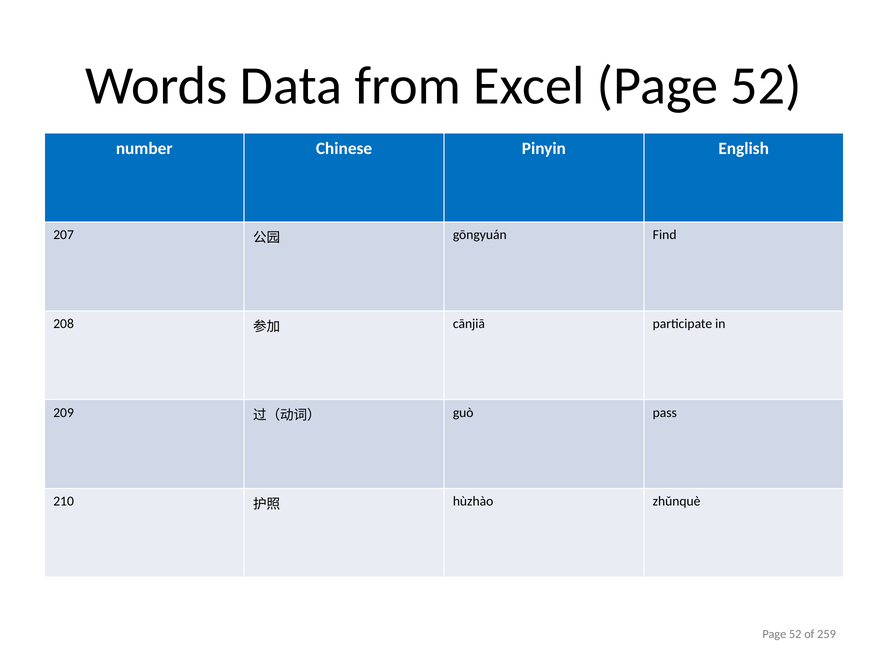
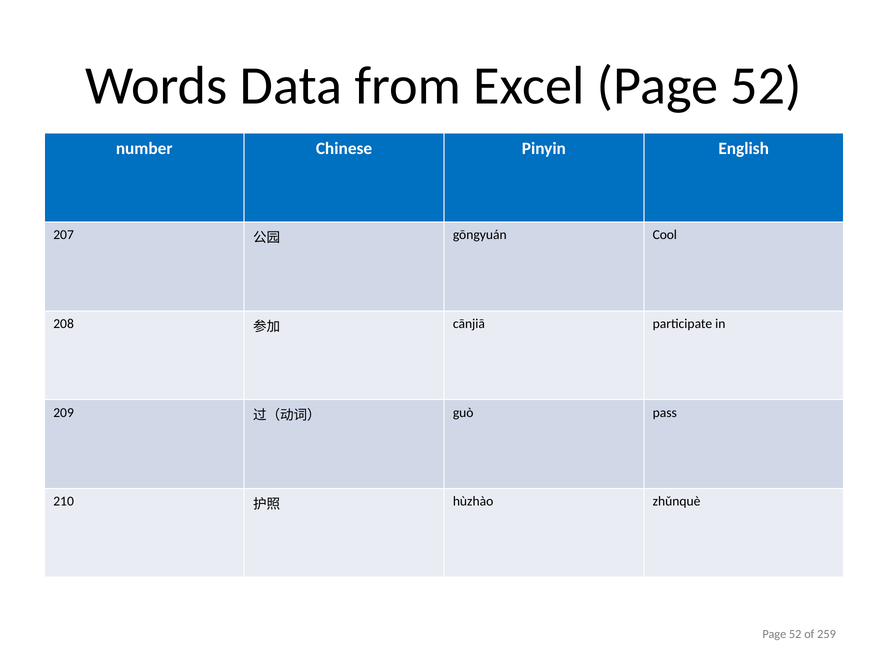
Find: Find -> Cool (665, 235)
